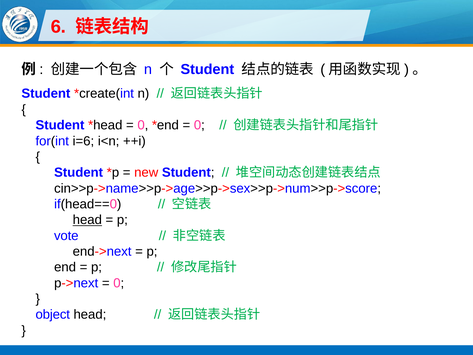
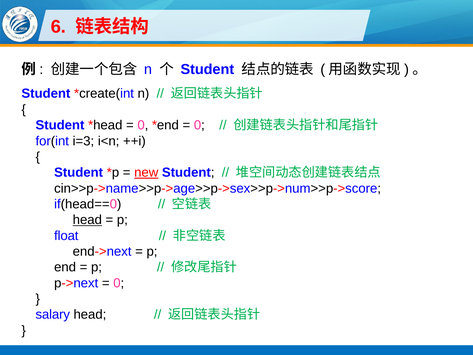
i=6: i=6 -> i=3 (83, 141)
new underline: none -> present (146, 172)
vote: vote -> float (66, 236)
object: object -> salary (53, 314)
